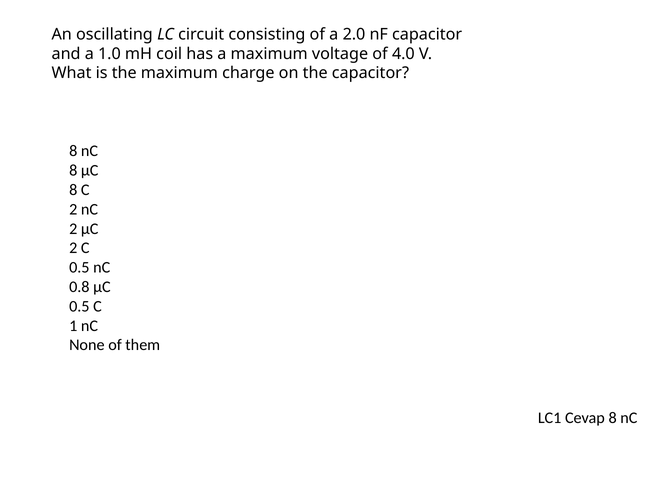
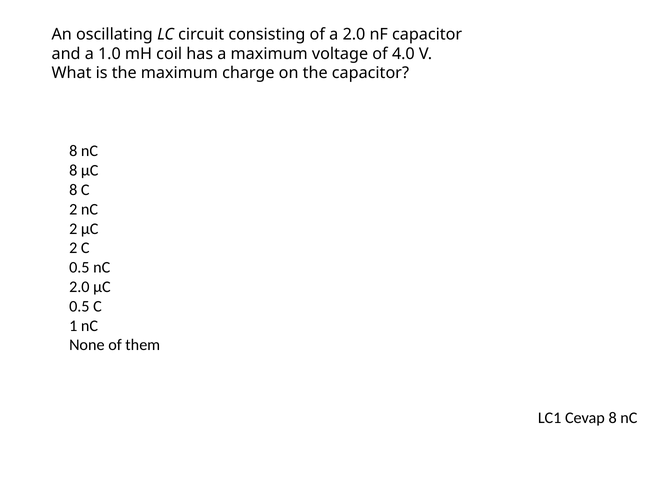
0.8: 0.8 -> 2.0 (79, 287)
